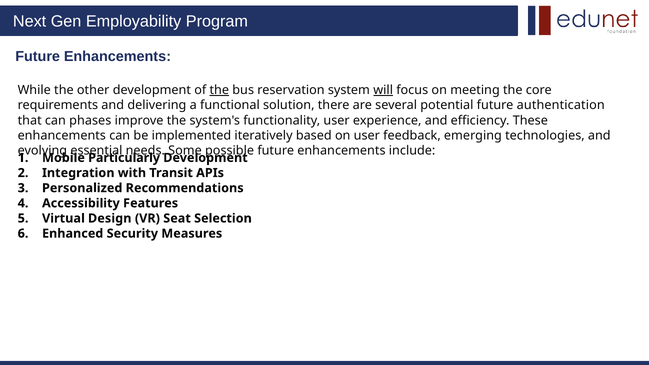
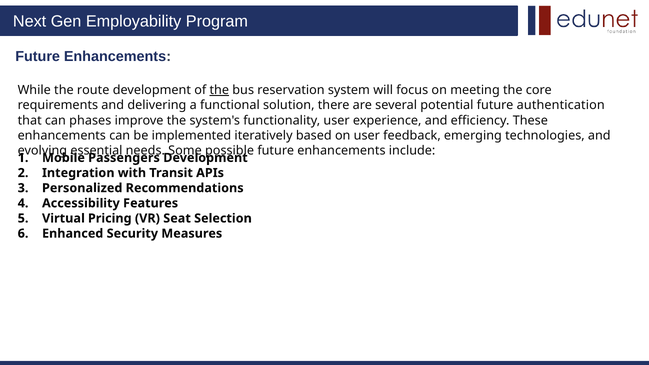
other: other -> route (93, 90)
will underline: present -> none (383, 90)
Particularly: Particularly -> Passengers (124, 158)
Design: Design -> Pricing (110, 218)
